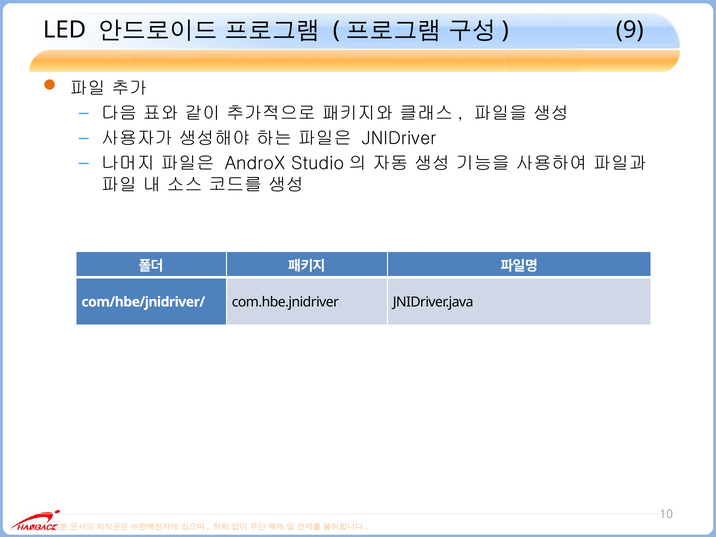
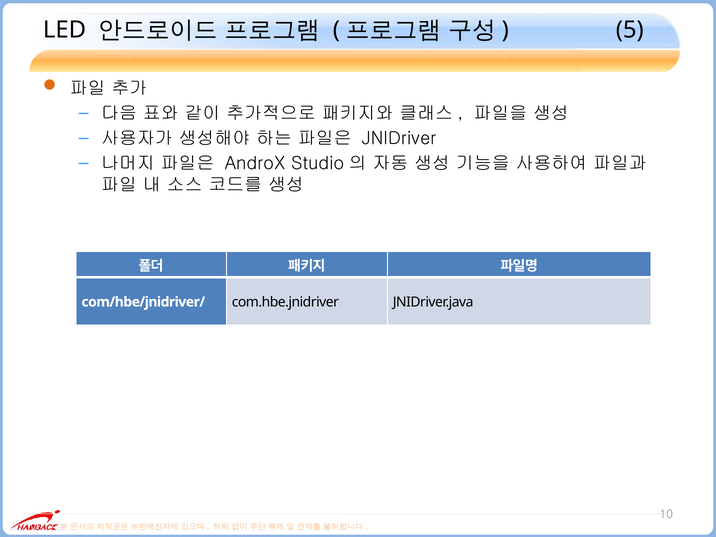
9: 9 -> 5 (630, 30)
